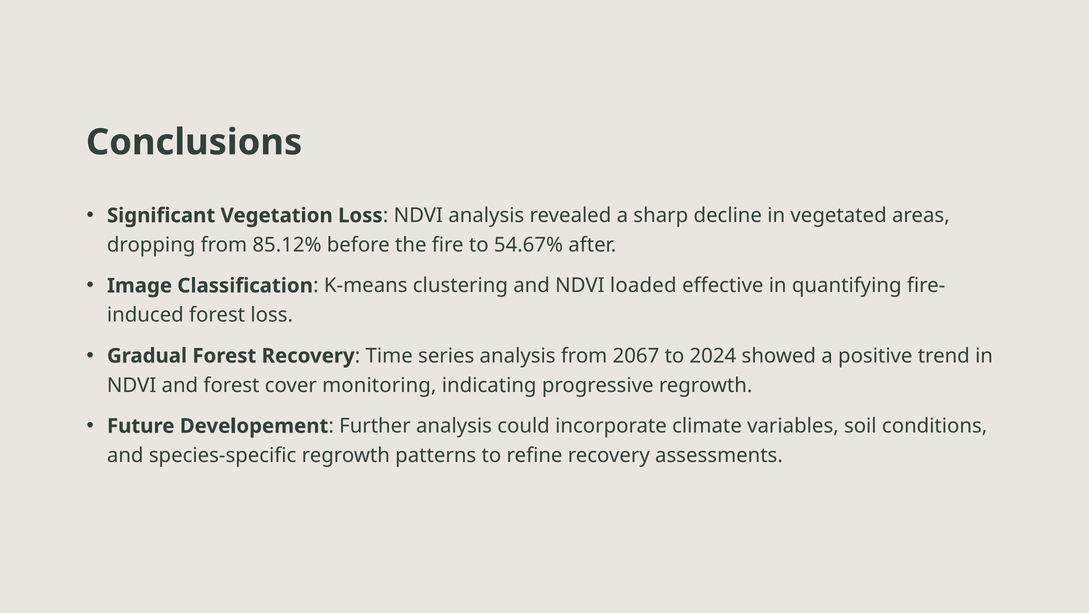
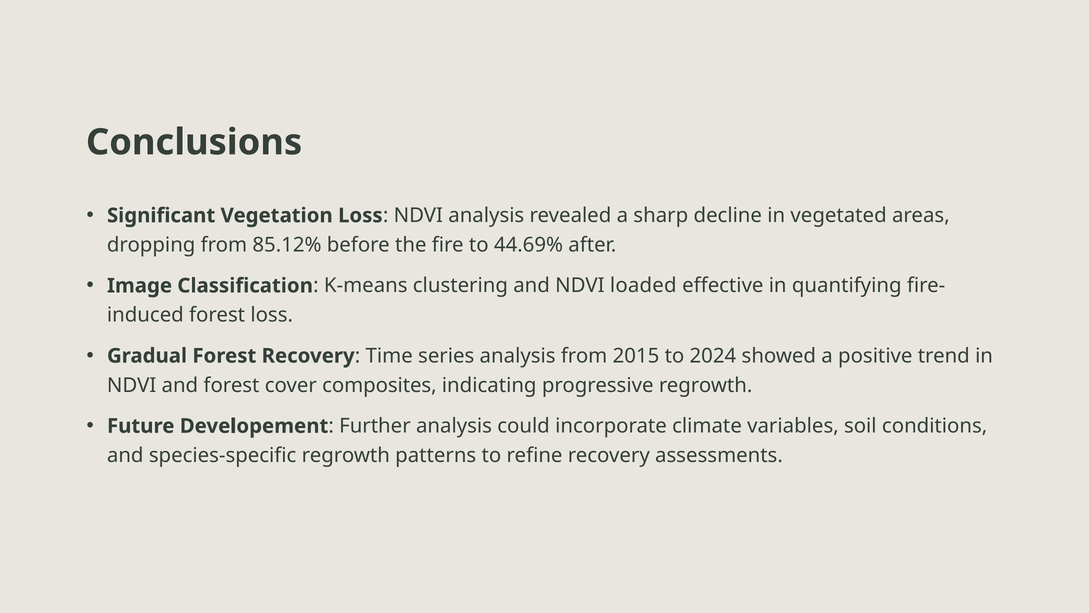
54.67%: 54.67% -> 44.69% (528, 245)
2067: 2067 -> 2015 (636, 356)
monitoring: monitoring -> composites (379, 385)
